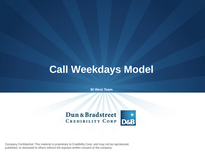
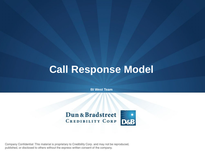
Weekdays: Weekdays -> Response (96, 69)
